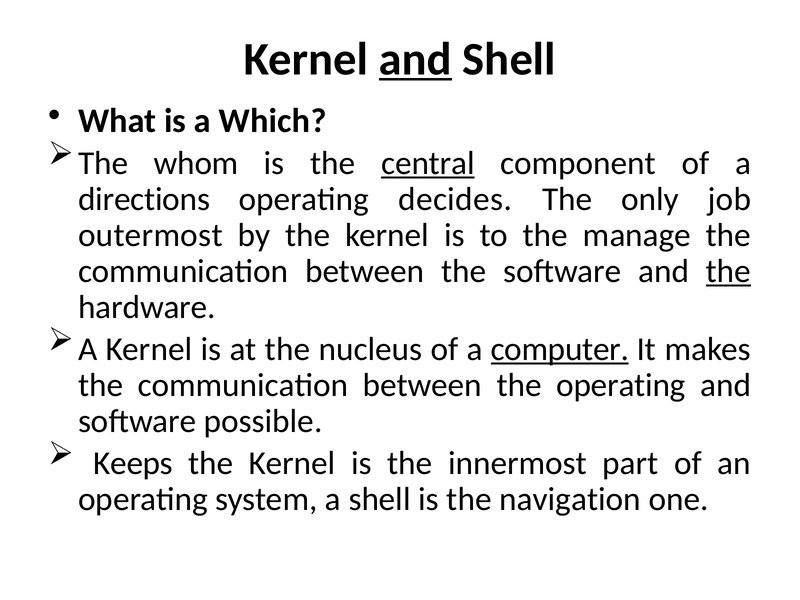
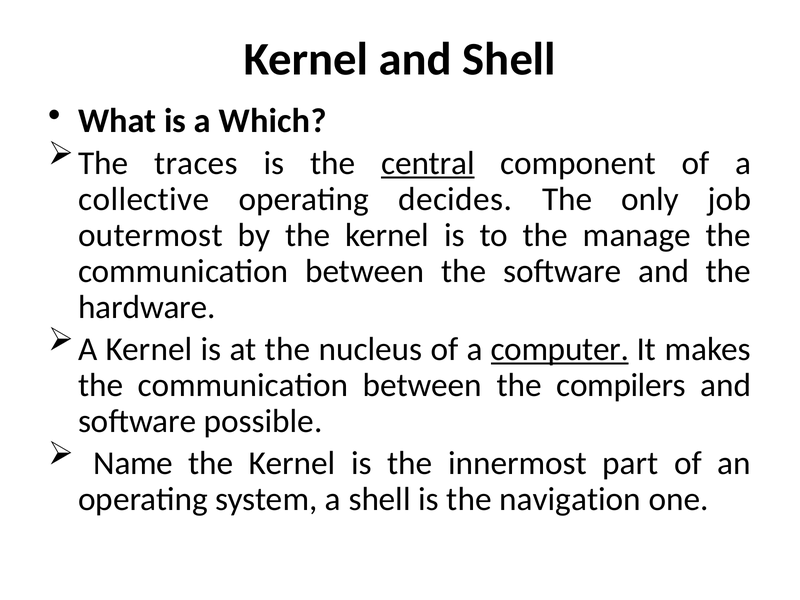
and underline: present -> none (415, 59)
whom: whom -> traces (196, 163)
directions: directions -> collective (144, 199)
the underline: present -> none (728, 271)
the operating: operating -> compilers (621, 385)
Keeps: Keeps -> Name (133, 463)
